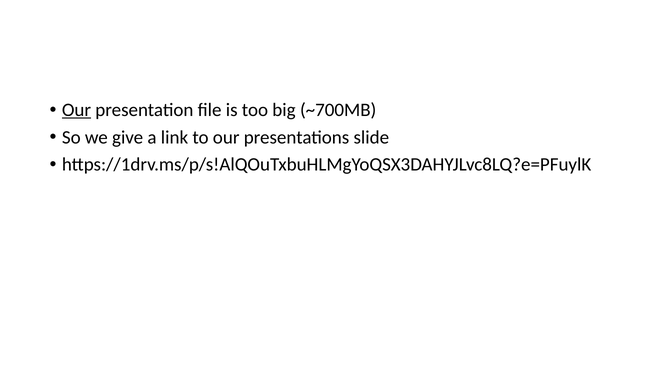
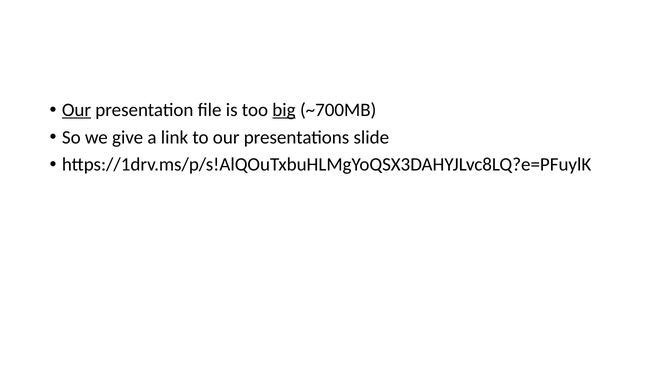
big underline: none -> present (284, 110)
